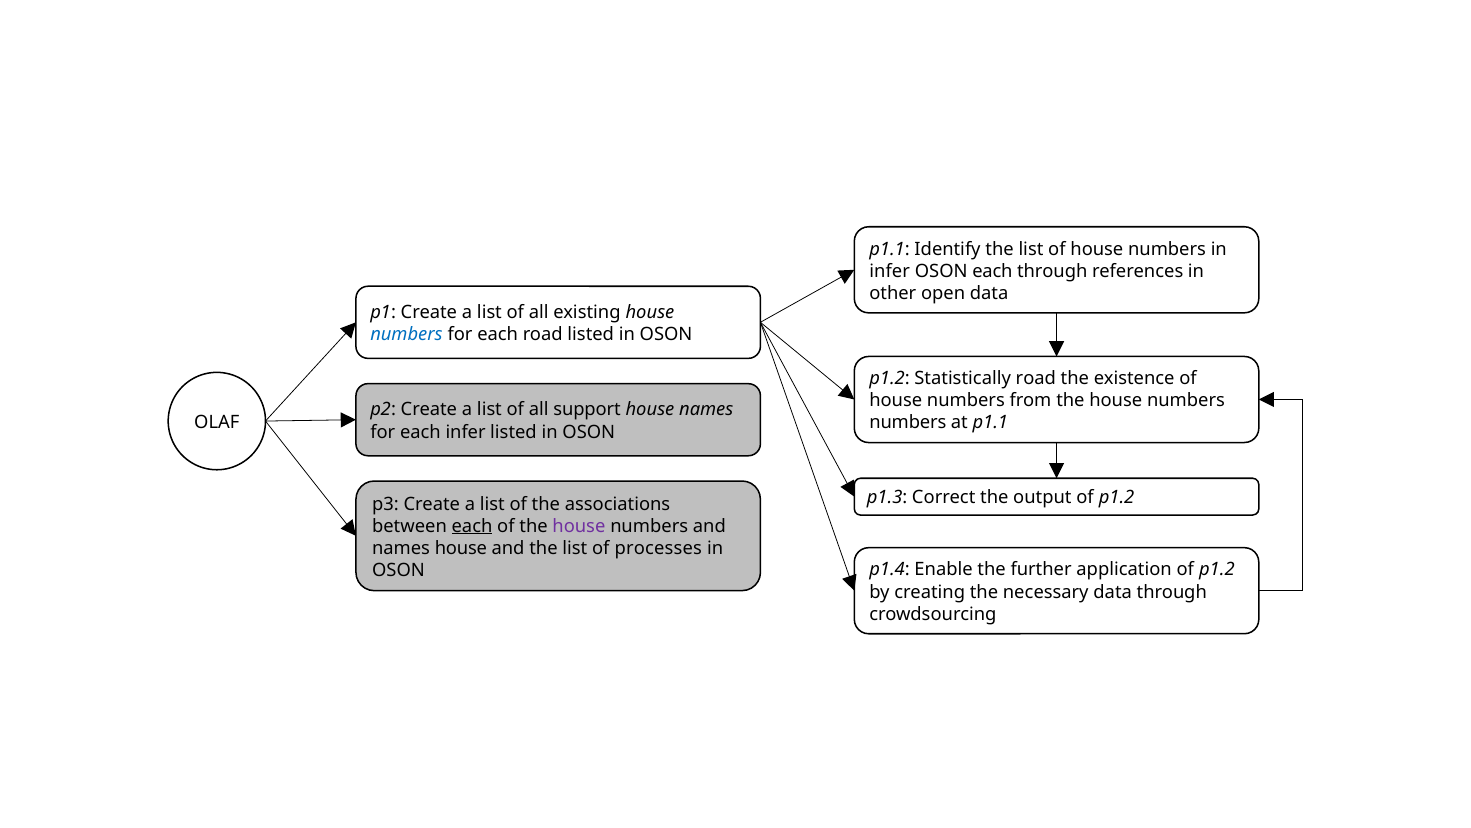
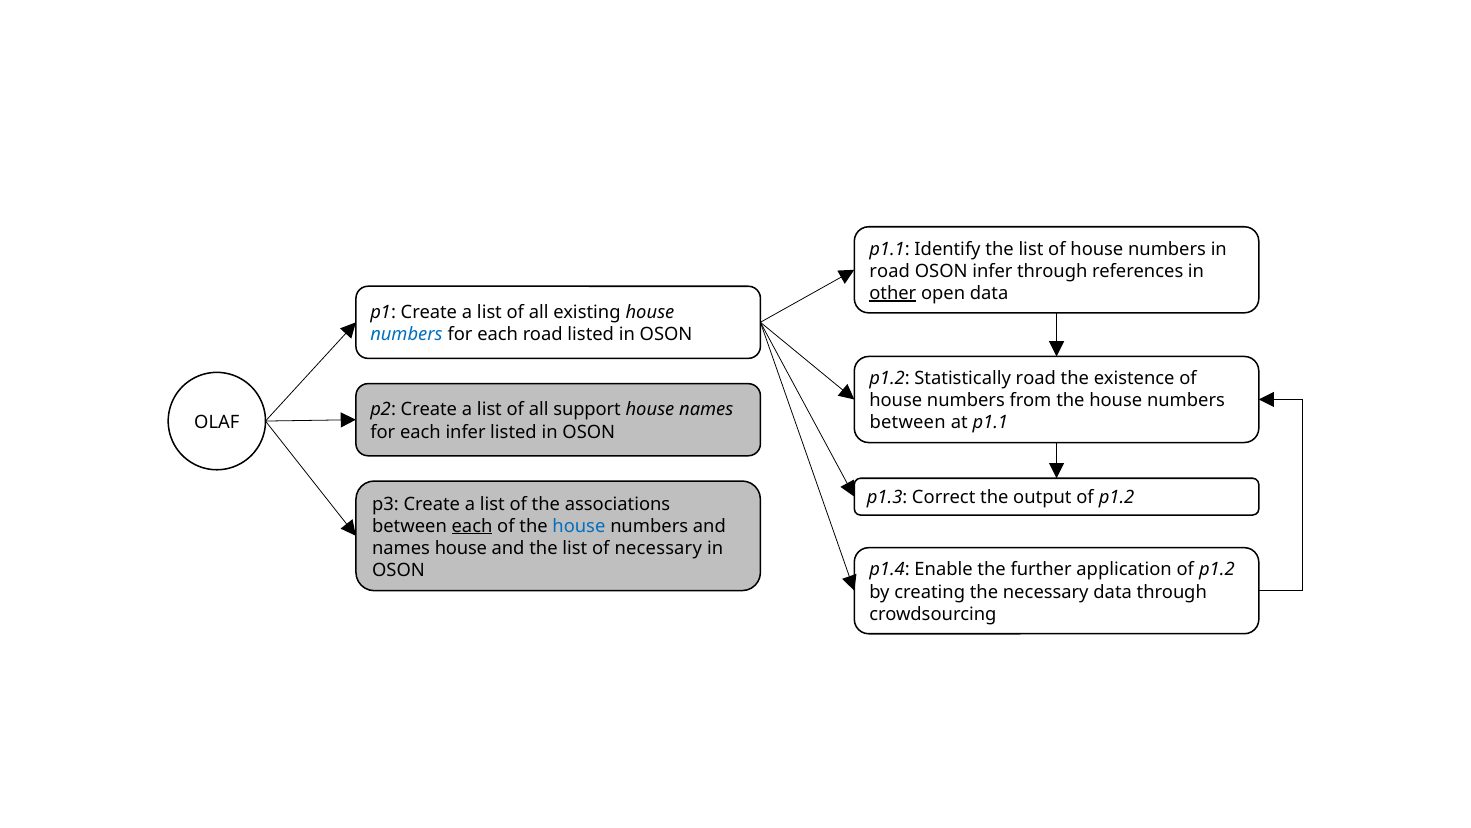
infer: infer -> road (890, 271)
OSON each: each -> infer (992, 271)
other underline: none -> present (893, 293)
numbers: numbers -> between (908, 423)
house colour: purple -> blue (579, 526)
of processes: processes -> necessary (658, 548)
